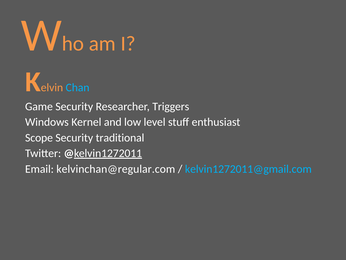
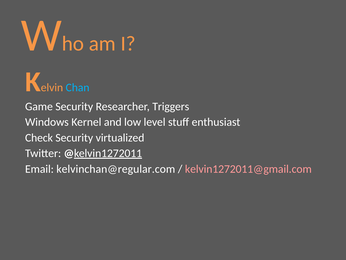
Scope: Scope -> Check (39, 137)
traditional: traditional -> virtualized (120, 137)
kelvin1272011@gmail.com colour: light blue -> pink (248, 169)
